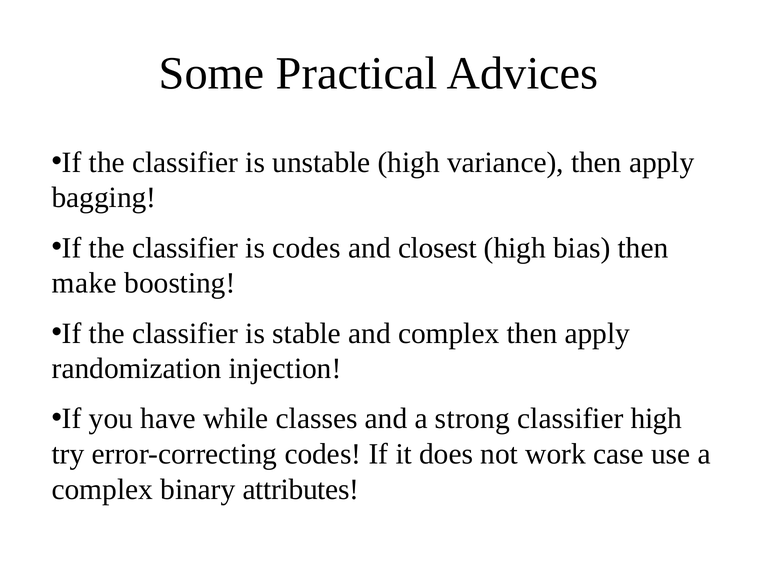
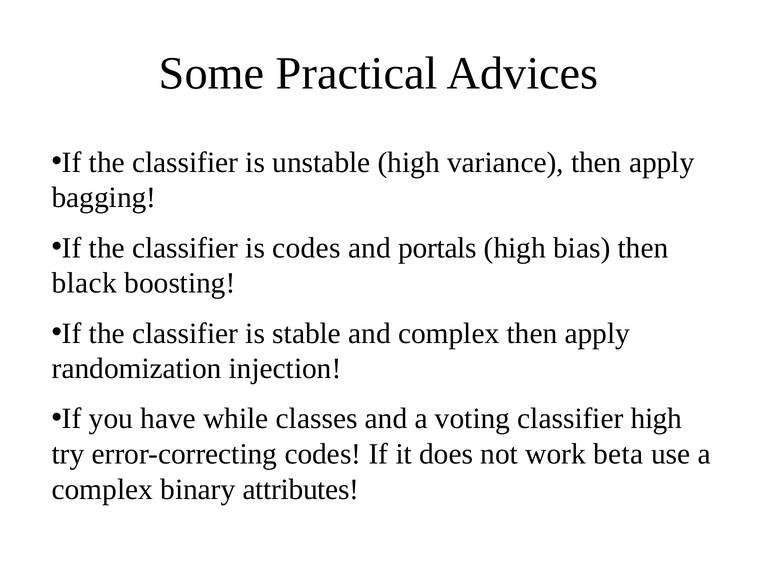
closest: closest -> portals (437, 248)
make: make -> black (84, 283)
strong: strong -> voting (473, 419)
case: case -> beta (618, 454)
